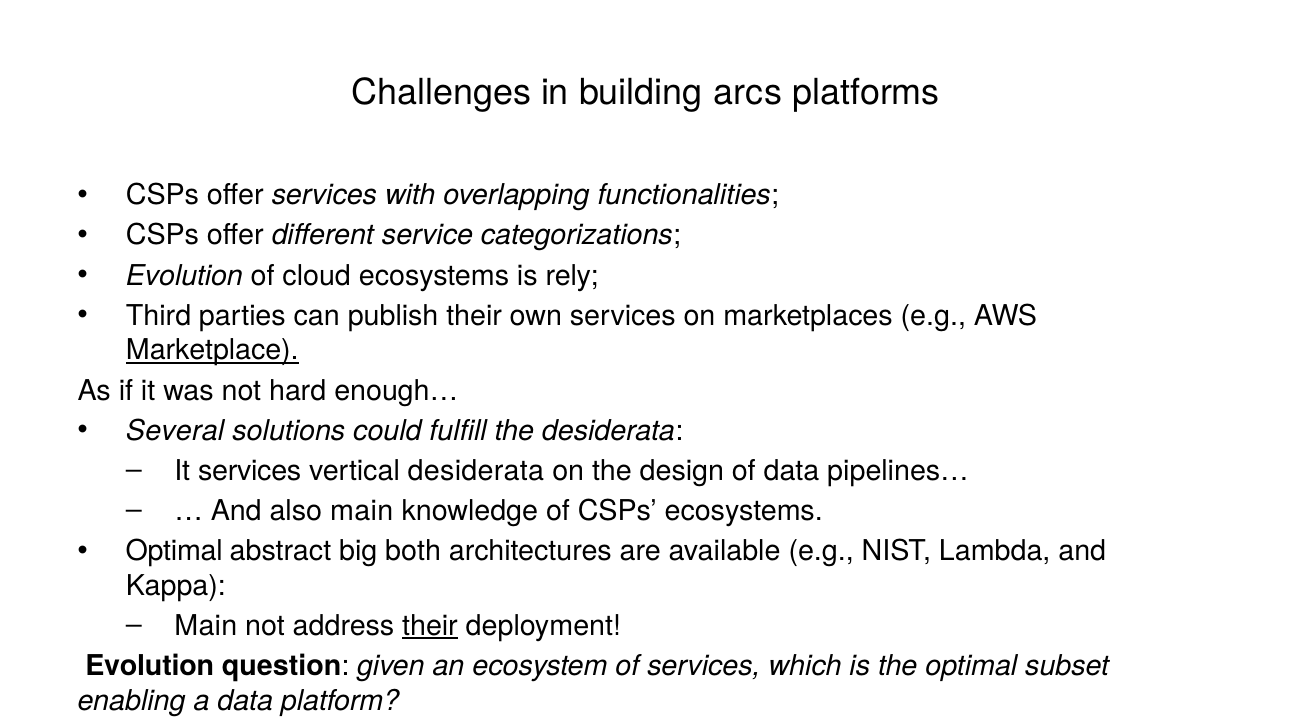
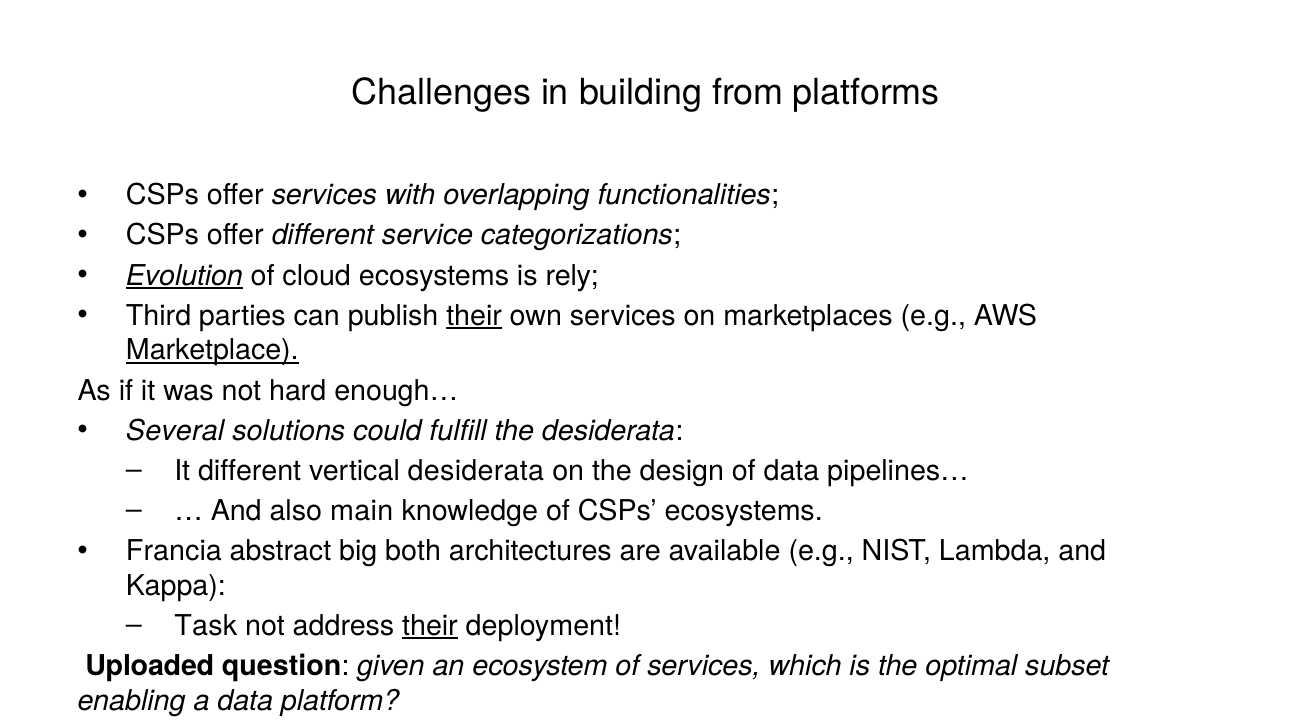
arcs: arcs -> from (748, 92)
Evolution underline: none -> present (184, 276)
their underline: none -> present (474, 316)
It services: services -> different (250, 471)
Optimal: Optimal -> Francia (174, 551)
Main: Main -> Task (206, 626)
Evolution: Evolution -> Uploaded (150, 666)
